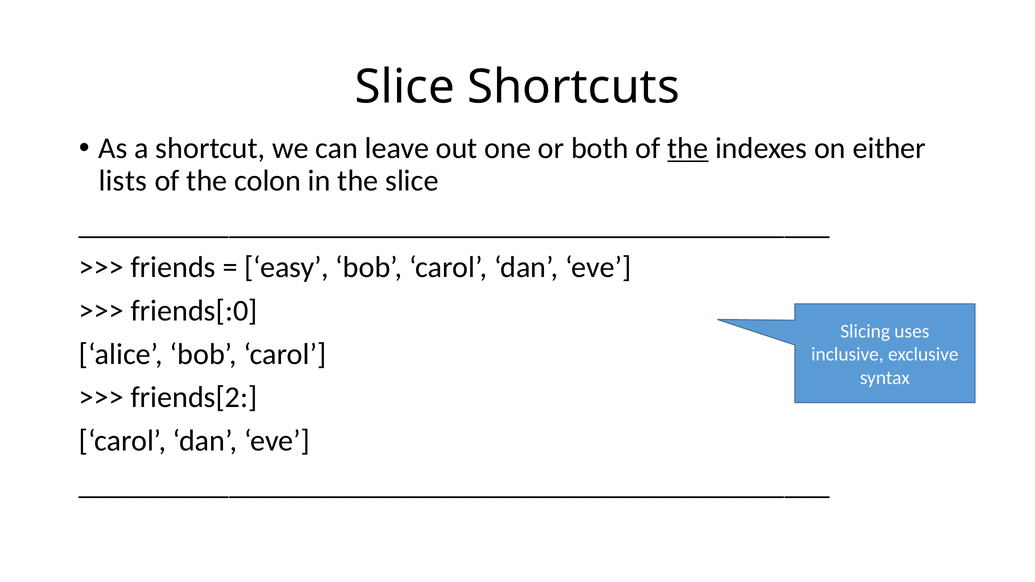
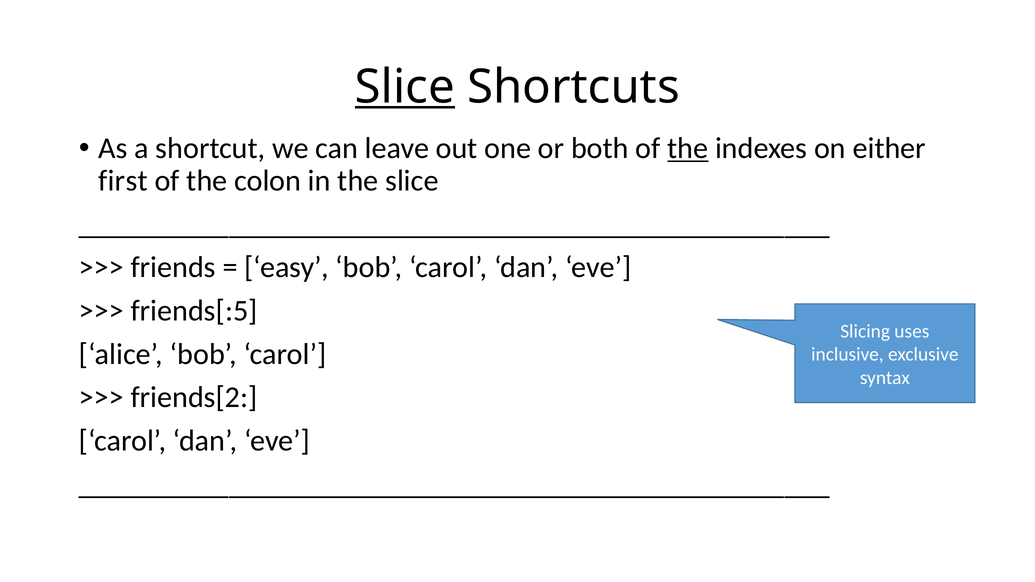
Slice underline: none -> present (405, 87)
lists: lists -> first (123, 181)
friends[:0: friends[:0 -> friends[:5 (194, 311)
